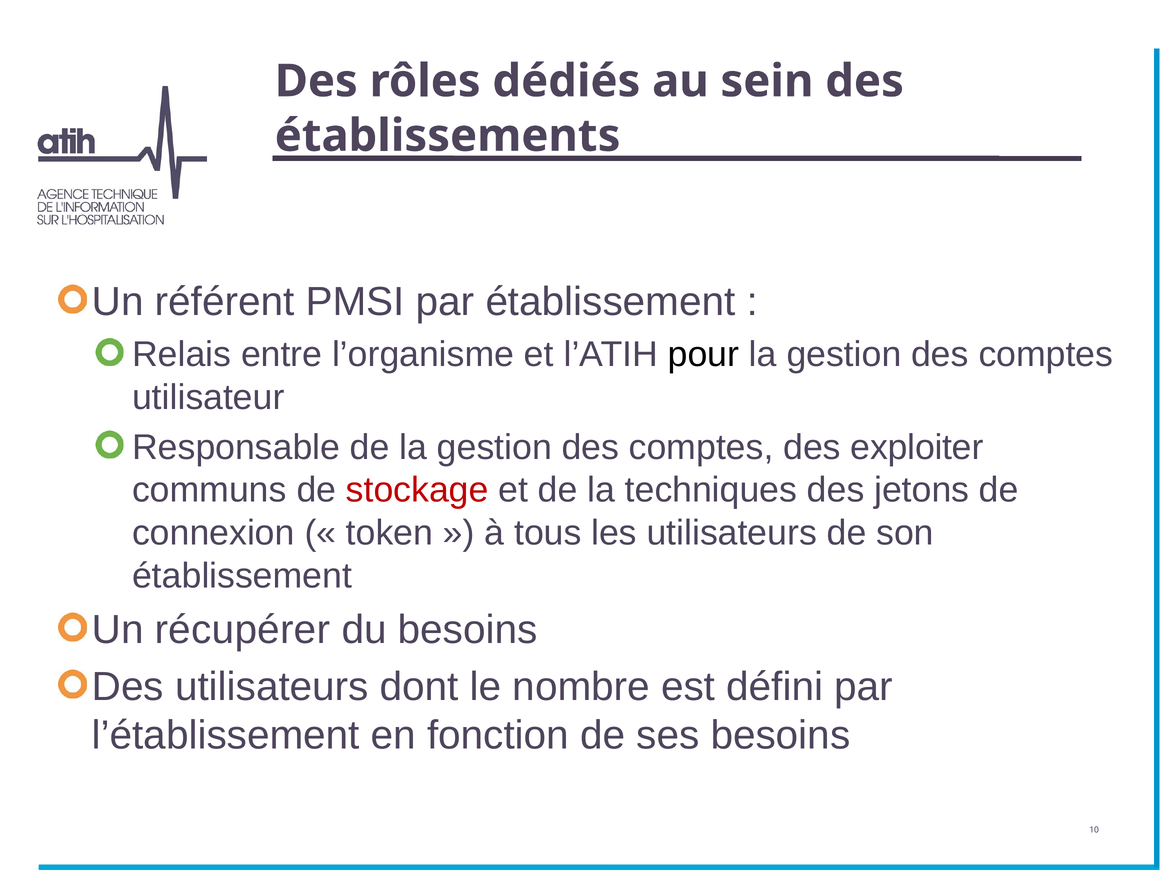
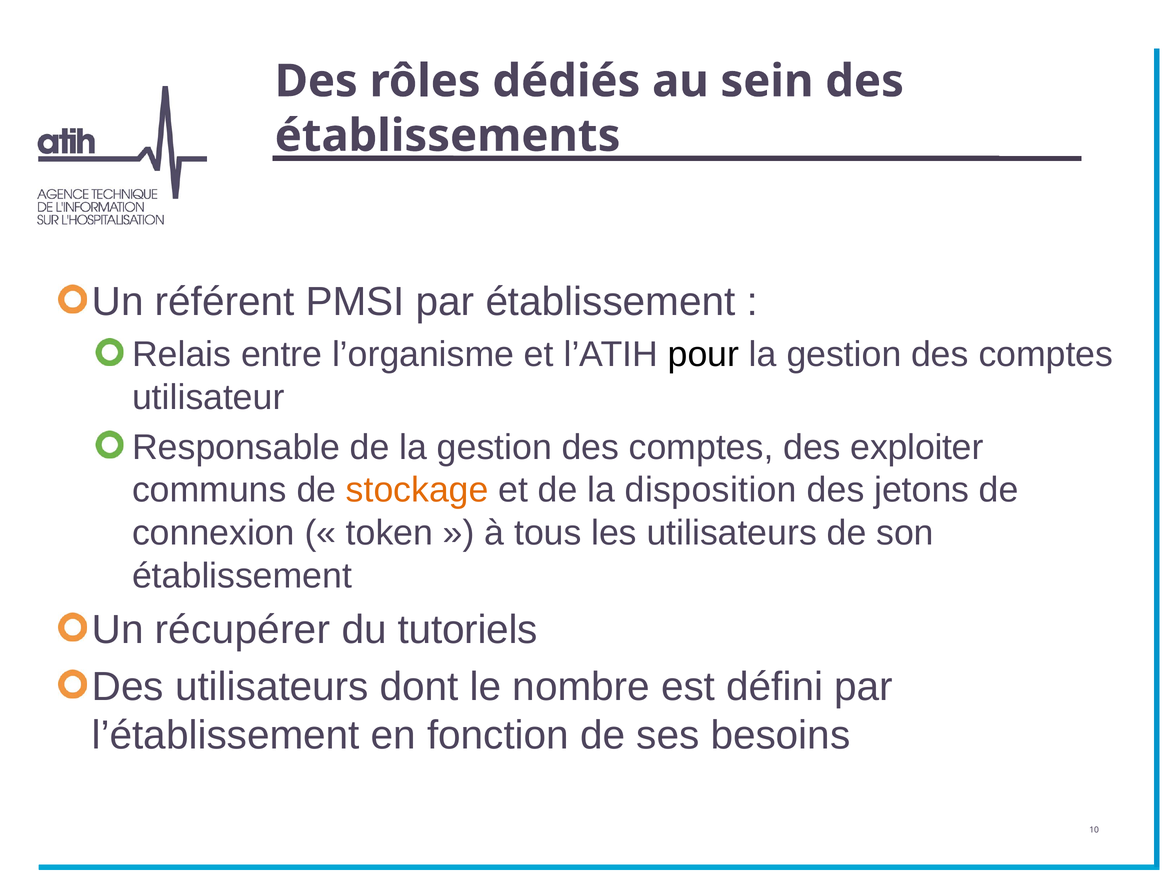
stockage colour: red -> orange (417, 490)
techniques: techniques -> disposition (711, 490)
du besoins: besoins -> tutoriels (468, 630)
